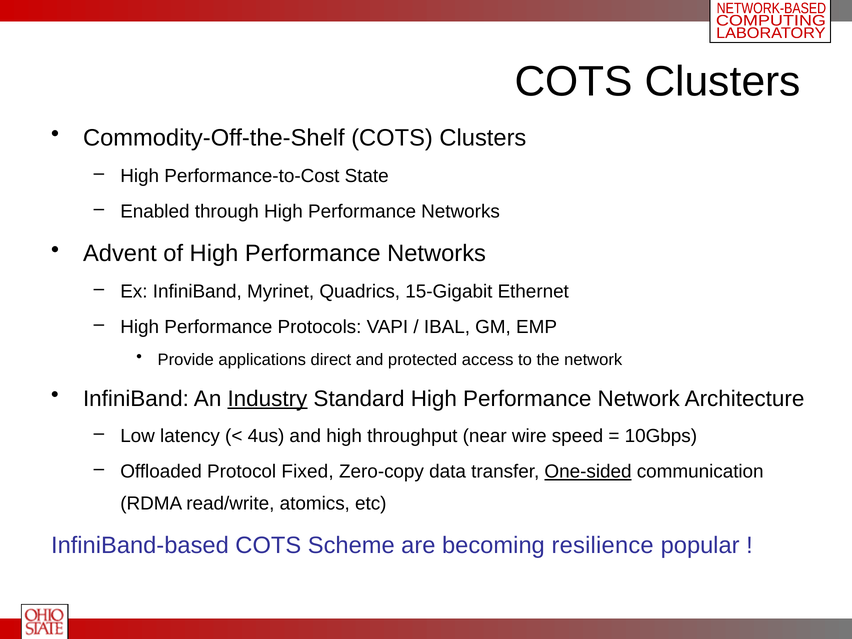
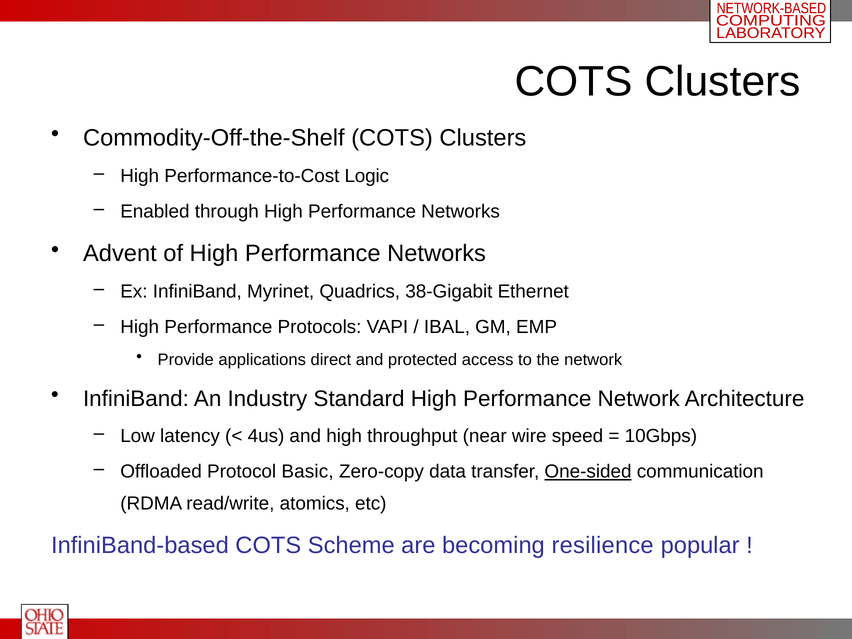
State: State -> Logic (367, 176)
15-Gigabit: 15-Gigabit -> 38-Gigabit (449, 292)
Industry underline: present -> none (267, 399)
Fixed: Fixed -> Basic (308, 472)
